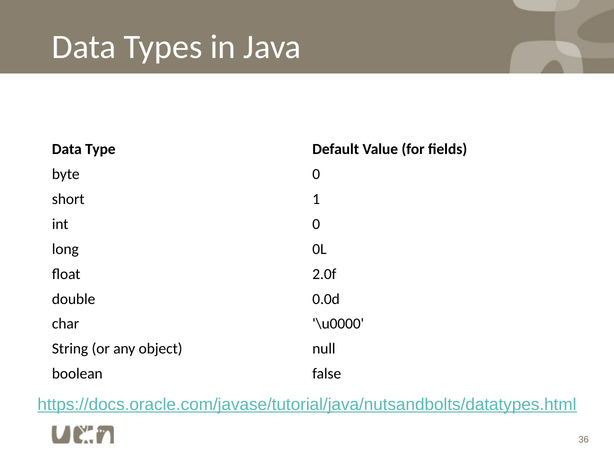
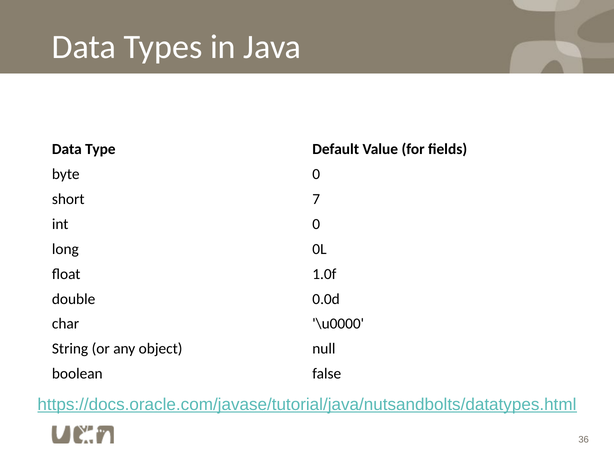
1: 1 -> 7 (316, 199)
2.0f: 2.0f -> 1.0f (324, 274)
